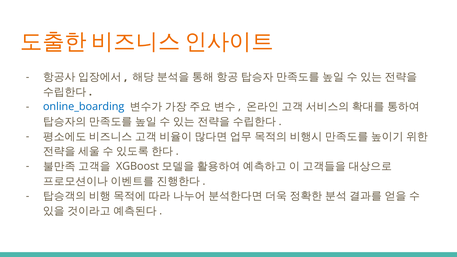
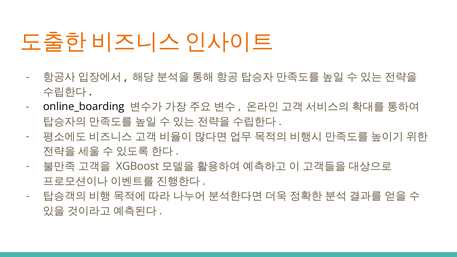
online_boarding colour: blue -> black (84, 107)
